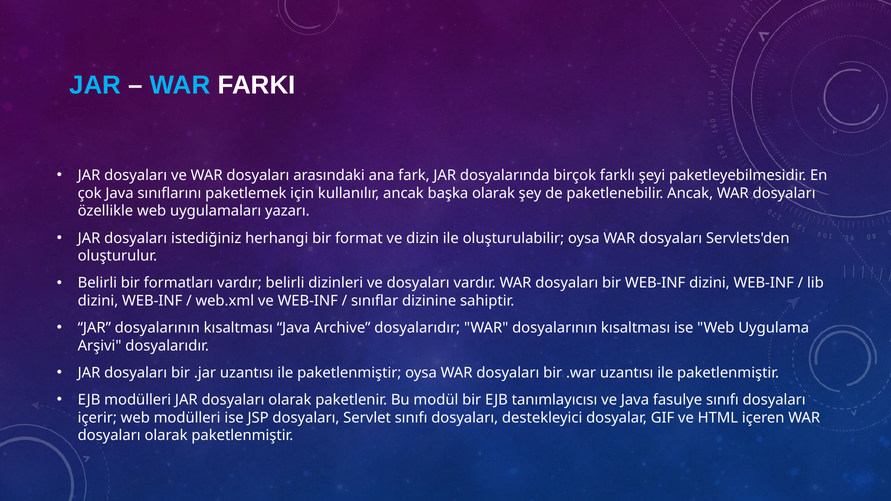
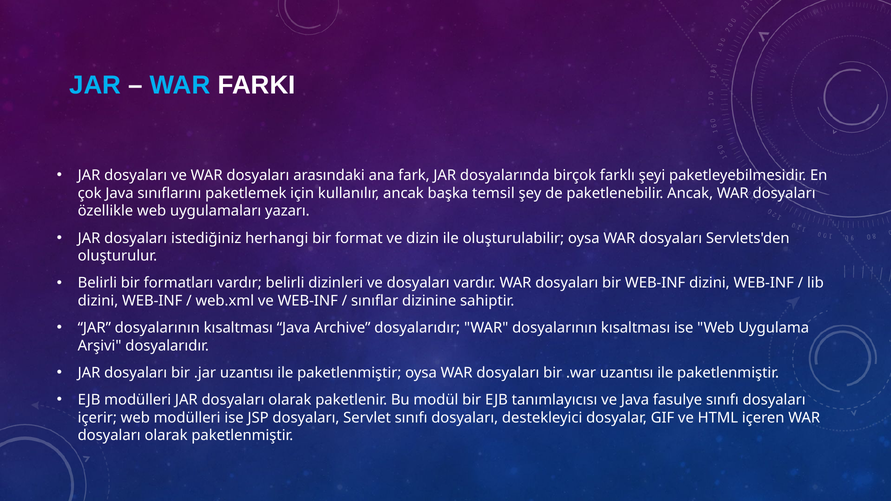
başka olarak: olarak -> temsil (493, 193)
